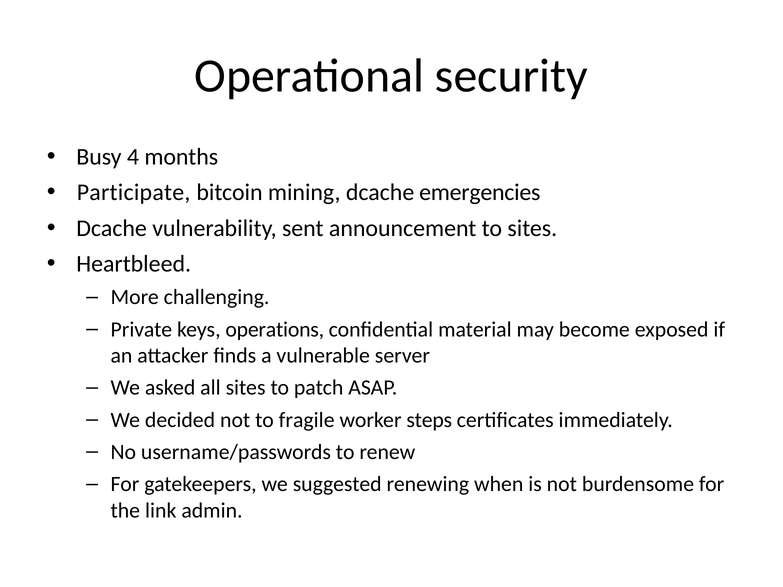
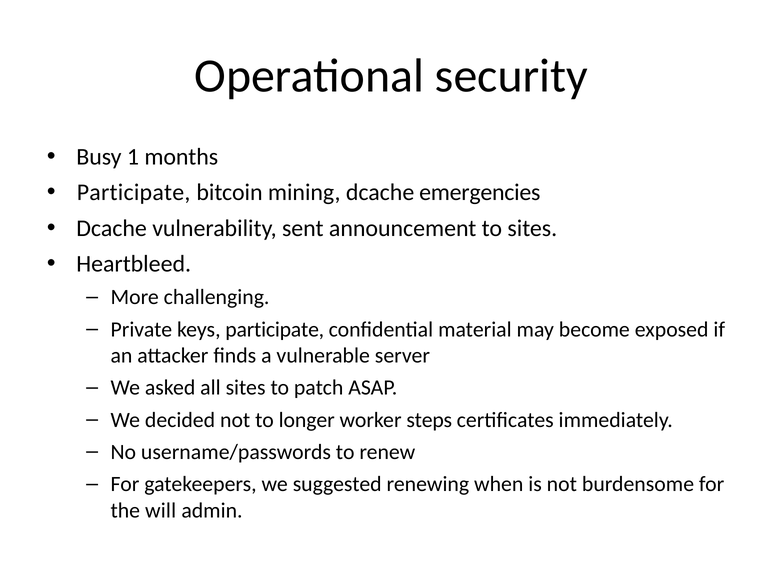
4: 4 -> 1 (133, 157)
keys operations: operations -> participate (275, 330)
fragile: fragile -> longer (307, 420)
link: link -> will (161, 511)
